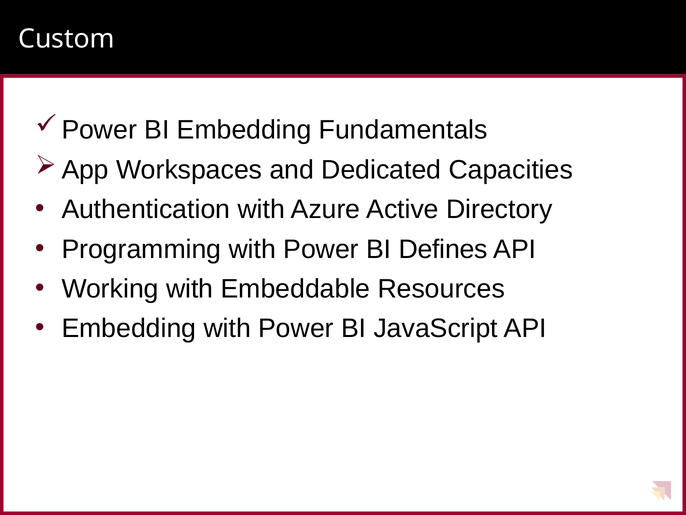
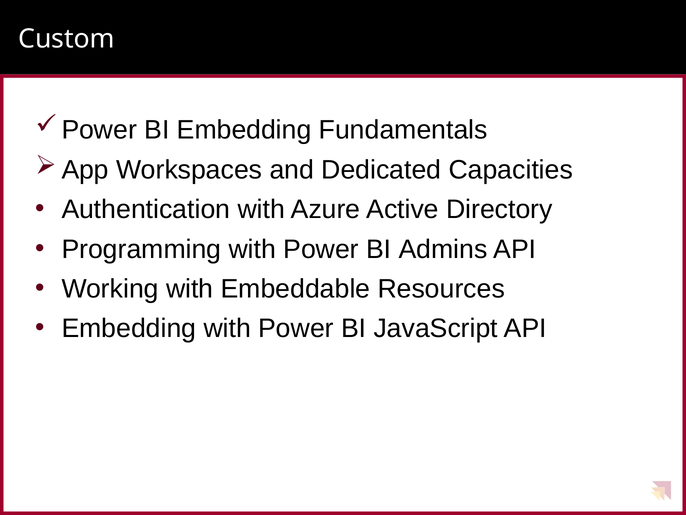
Defines: Defines -> Admins (443, 249)
